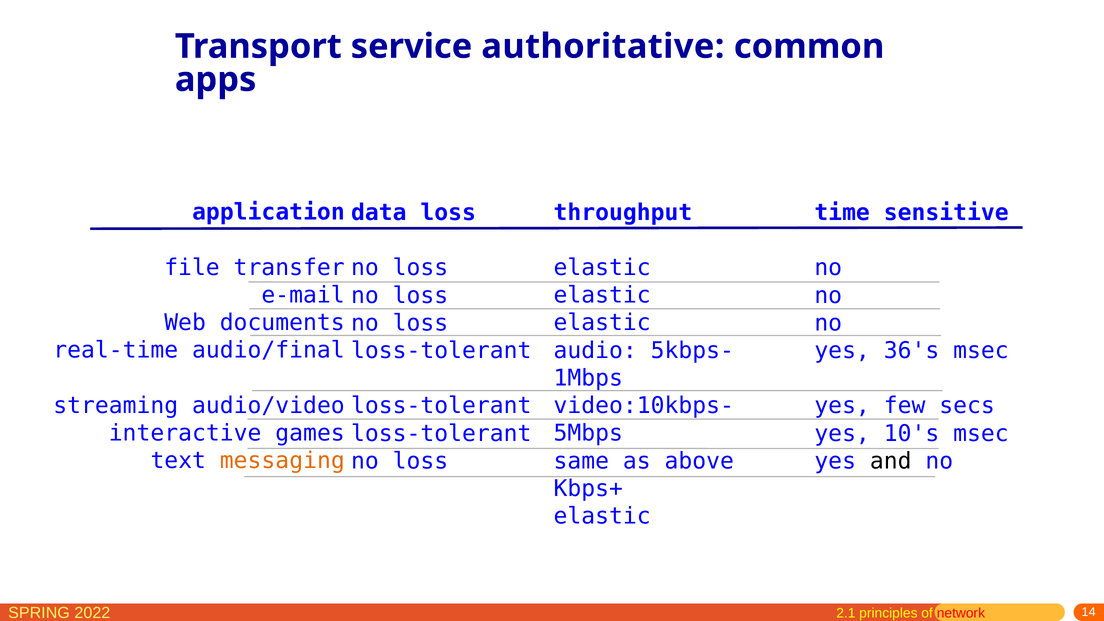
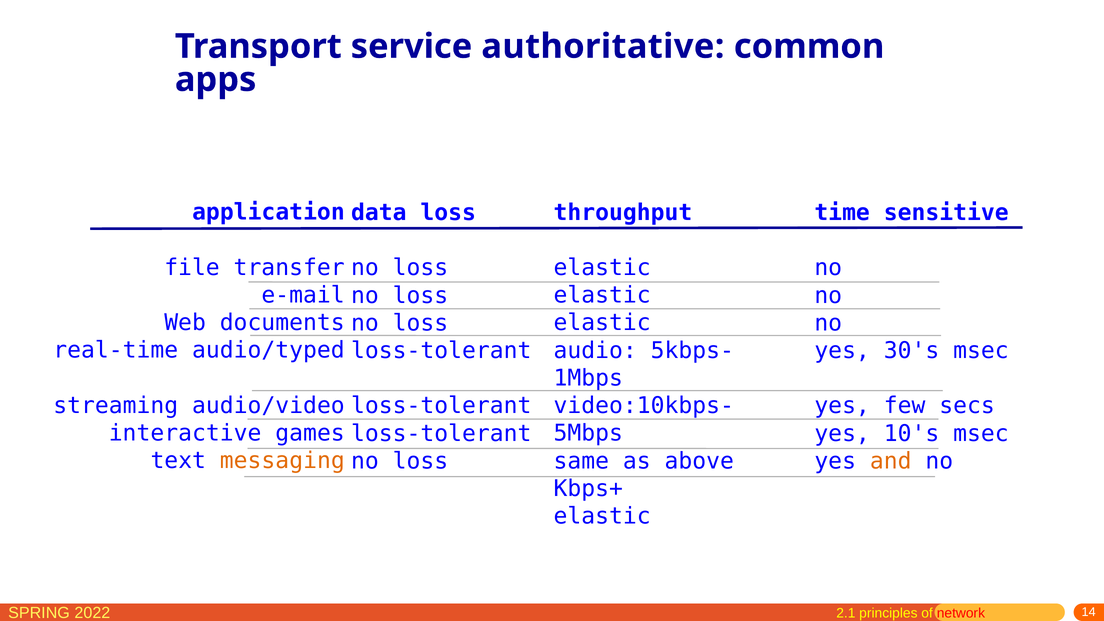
audio/final: audio/final -> audio/typed (268, 350)
36's: 36's -> 30's (912, 351)
and colour: black -> orange (891, 461)
